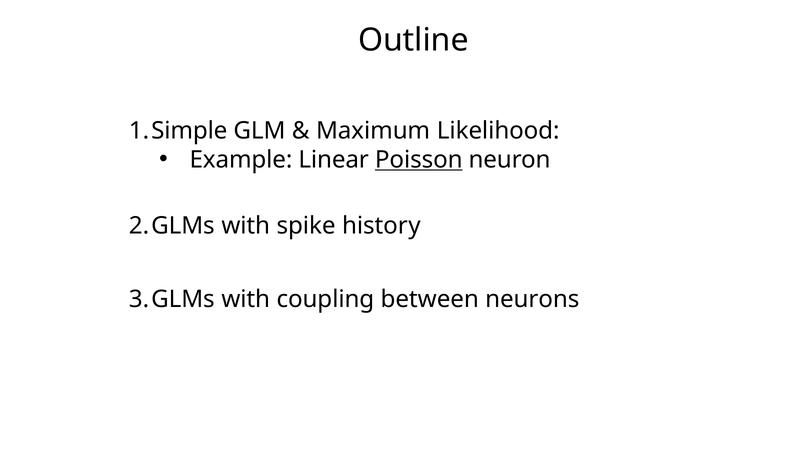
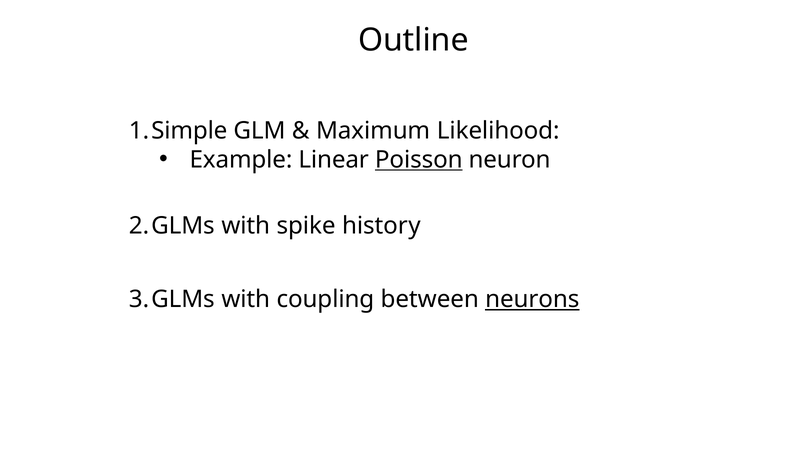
neurons underline: none -> present (532, 300)
